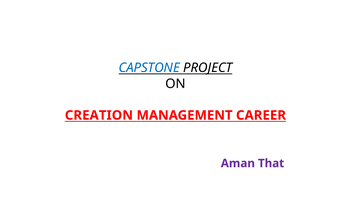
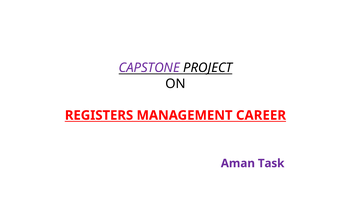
CAPSTONE colour: blue -> purple (149, 68)
CREATION: CREATION -> REGISTERS (99, 115)
That: That -> Task (271, 163)
